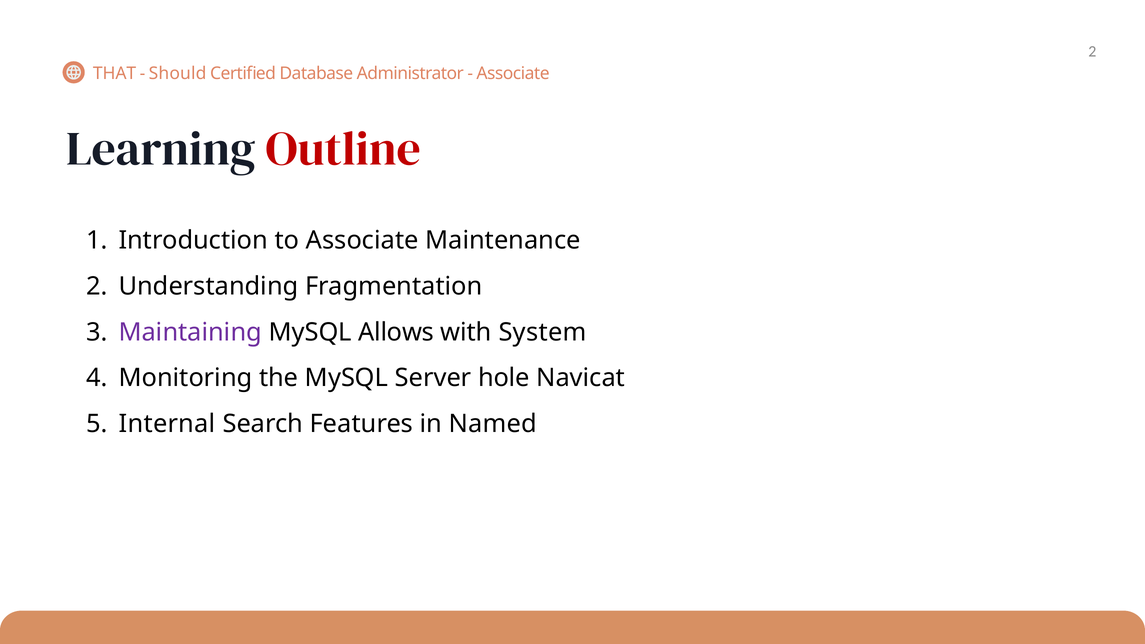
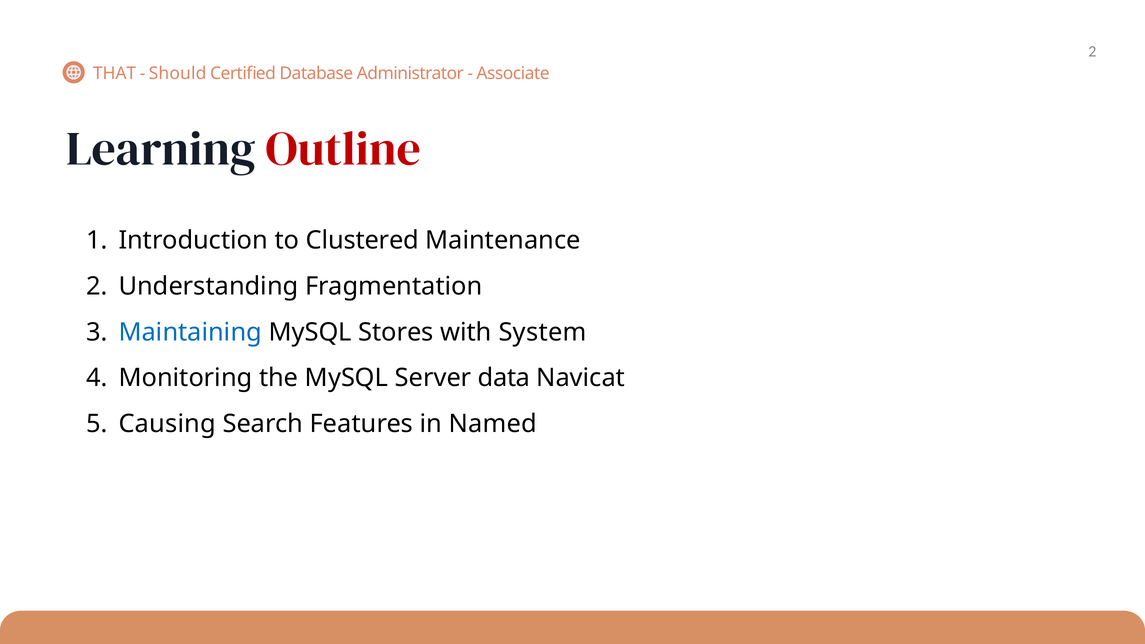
to Associate: Associate -> Clustered (362, 241)
Maintaining colour: purple -> blue (190, 332)
Allows: Allows -> Stores (396, 332)
hole: hole -> data (504, 378)
Internal: Internal -> Causing (167, 424)
